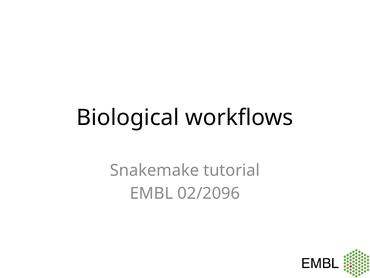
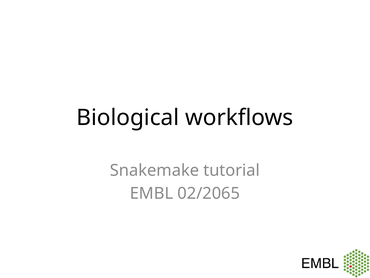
02/2096: 02/2096 -> 02/2065 (209, 193)
